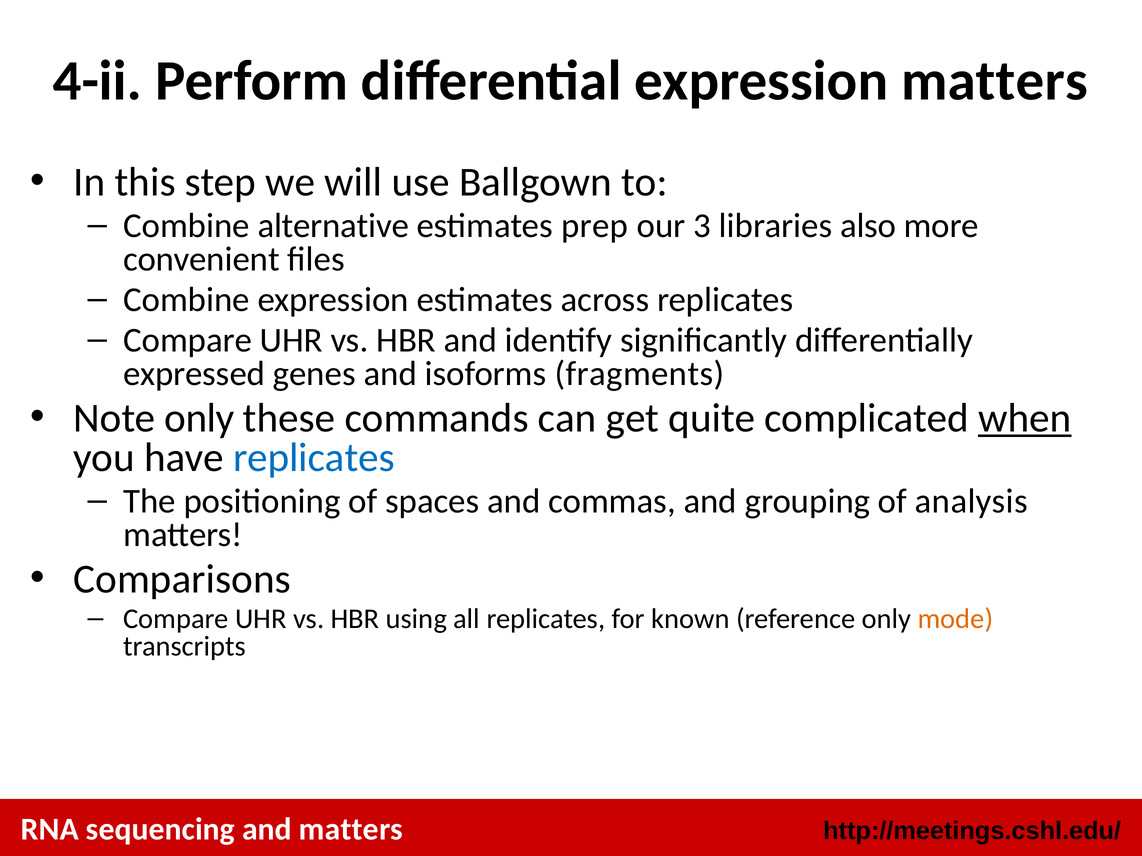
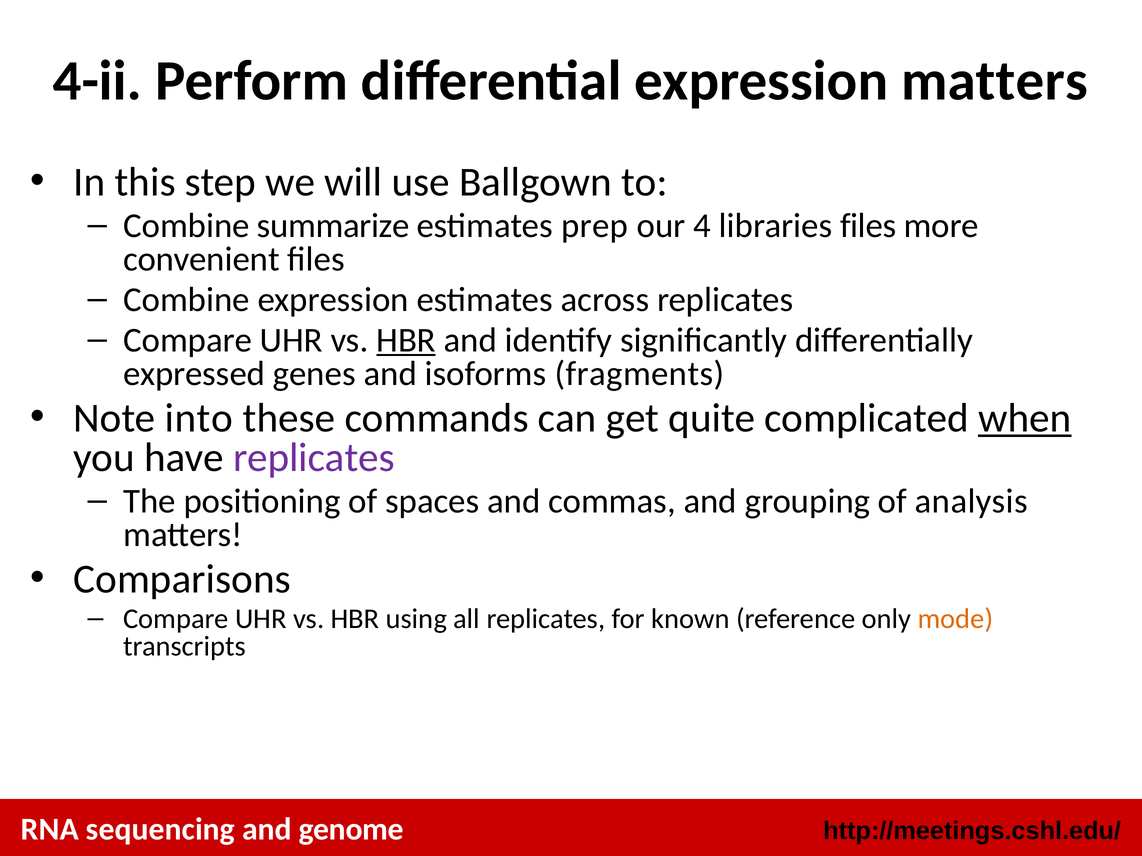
alternative: alternative -> summarize (333, 226)
3: 3 -> 4 (702, 226)
libraries also: also -> files (868, 226)
HBR underline: none -> present (406, 340)
Note only: only -> into (199, 418)
replicates colour: blue -> purple (314, 458)
and matters: matters -> genome (351, 830)
